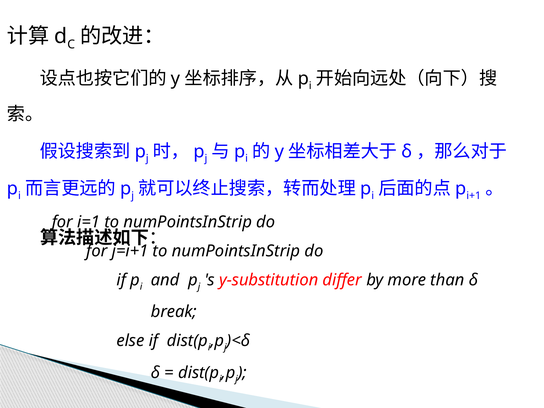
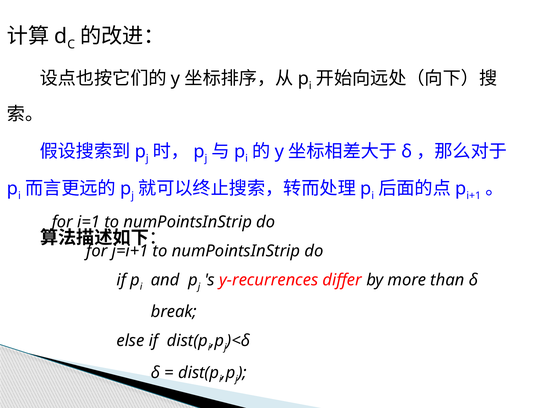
y-substitution: y-substitution -> y-recurrences (269, 280)
